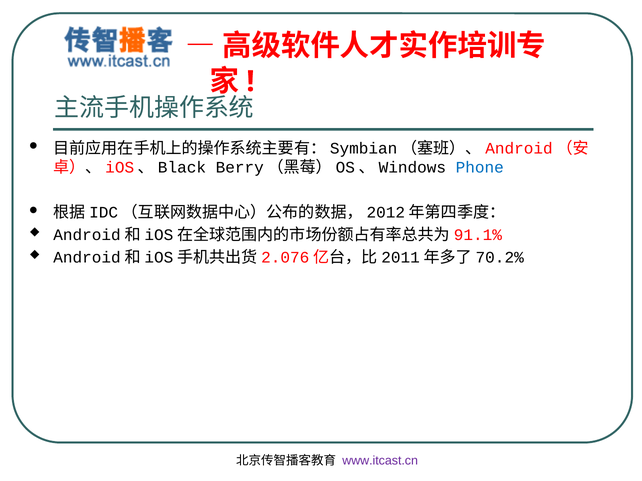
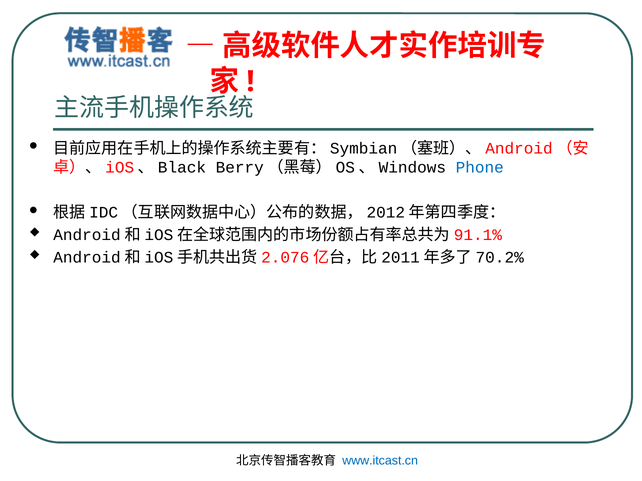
www.itcast.cn colour: purple -> blue (380, 461)
